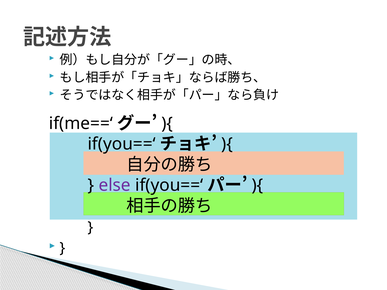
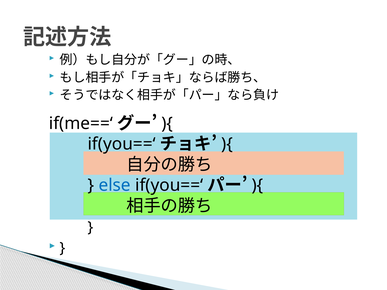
else colour: purple -> blue (115, 185)
